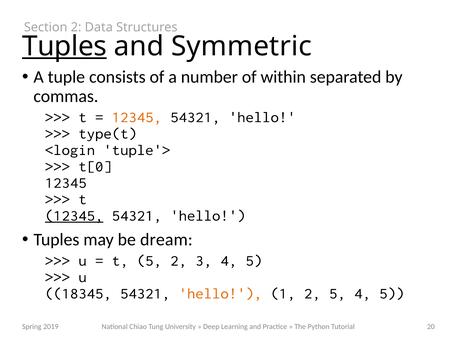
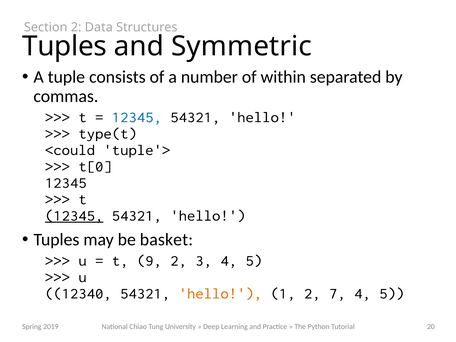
Tuples underline: present -> none (65, 46)
12345 colour: orange -> blue (137, 117)
<login: <login -> <could (70, 150)
dream: dream -> basket (166, 240)
t 5: 5 -> 9 (149, 261)
18345: 18345 -> 12340 (78, 293)
2 5: 5 -> 7 (337, 293)
